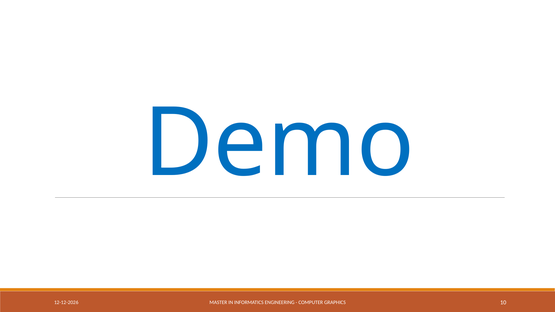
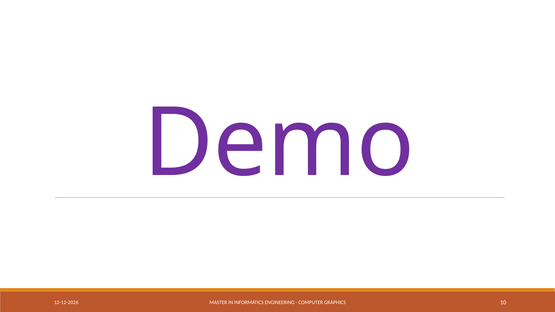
Demo colour: blue -> purple (279, 144)
